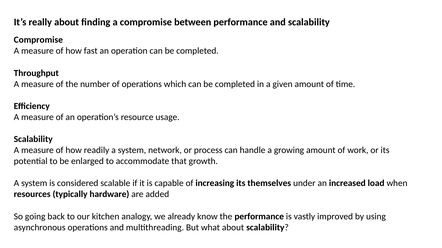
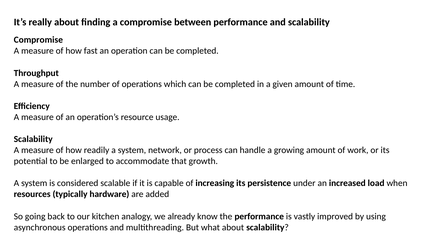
themselves: themselves -> persistence (269, 184)
